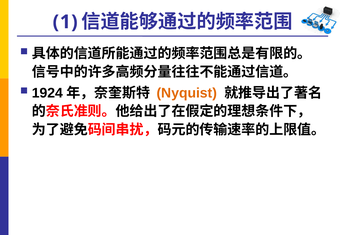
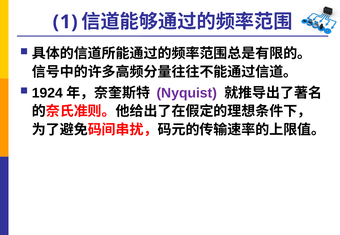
Nyquist colour: orange -> purple (187, 93)
